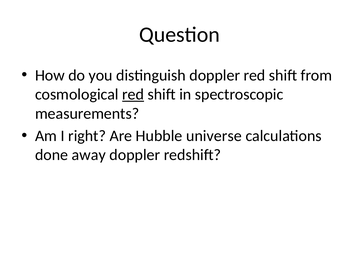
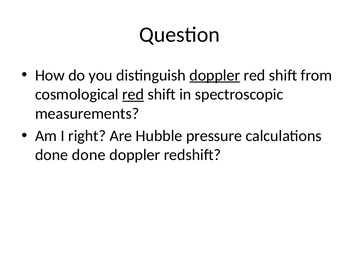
doppler underline: none -> present (215, 75)
universe: universe -> pressure (214, 136)
done away: away -> done (89, 155)
